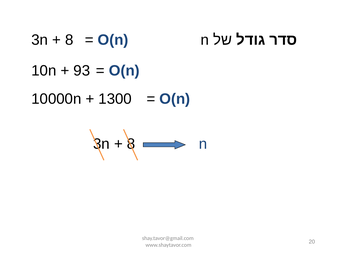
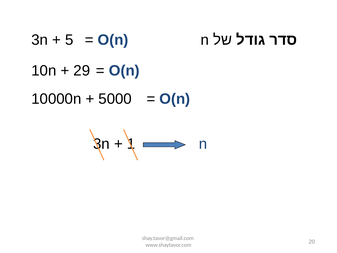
8: 8 -> 5 (69, 40)
93: 93 -> 29 (82, 71)
1300: 1300 -> 5000 (115, 99)
8: 8 -> 1 (131, 144)
